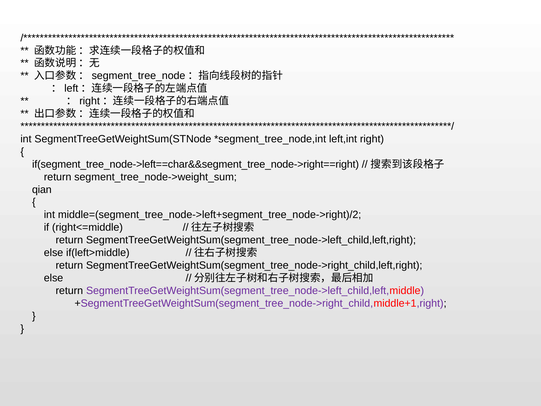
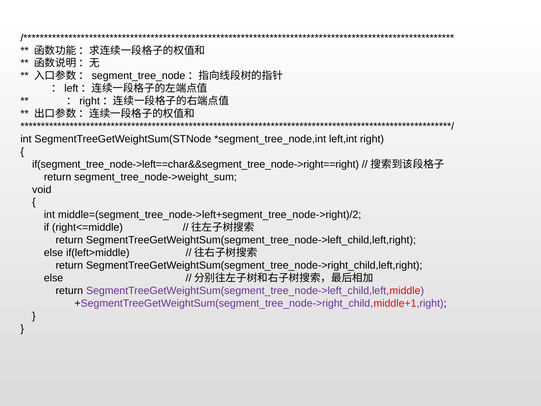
qian: qian -> void (42, 189)
